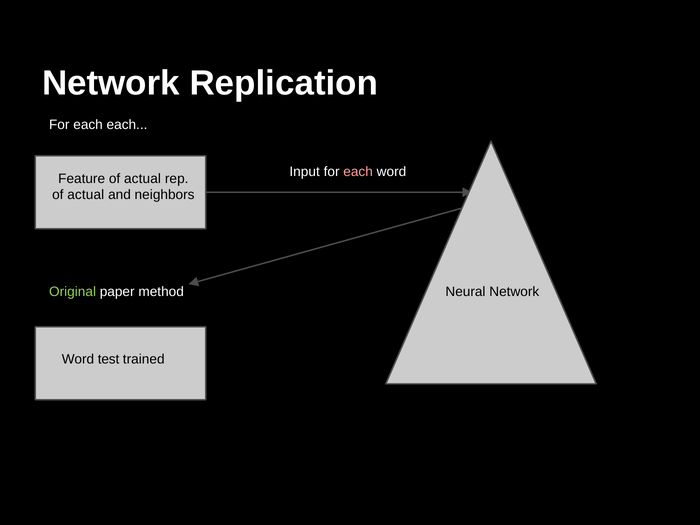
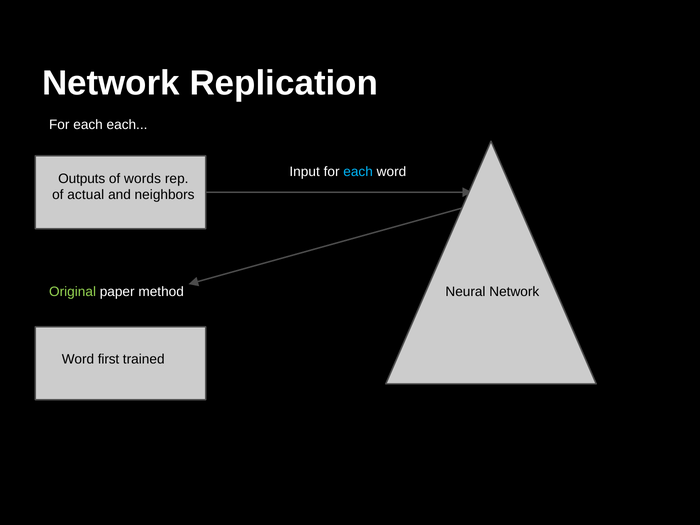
each colour: pink -> light blue (358, 172)
Feature: Feature -> Outputs (82, 179)
actual: actual -> words (143, 179)
test: test -> first (109, 359)
